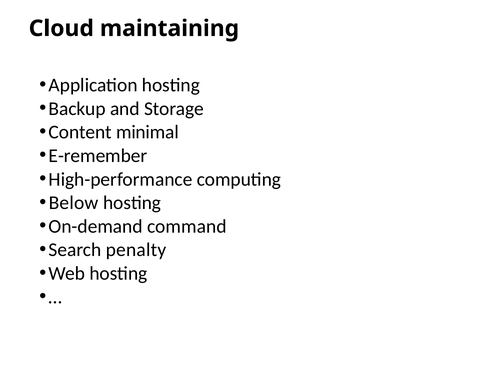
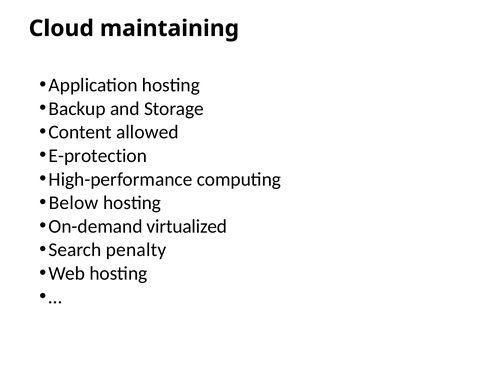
minimal: minimal -> allowed (147, 132)
E-remember: E-remember -> E-protection (98, 156)
command: command -> virtualized (187, 226)
